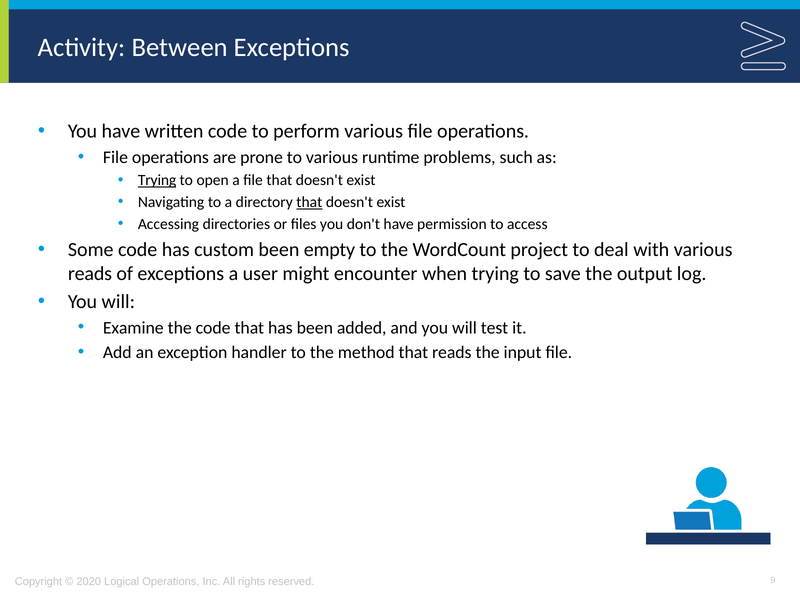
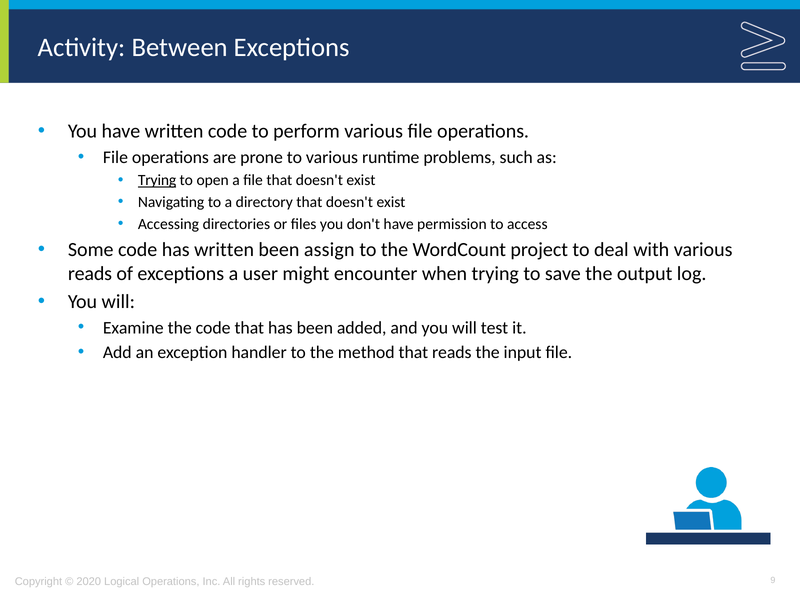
that underline: present -> none (309, 202)
has custom: custom -> written (224, 250)
empty: empty -> assign (329, 250)
